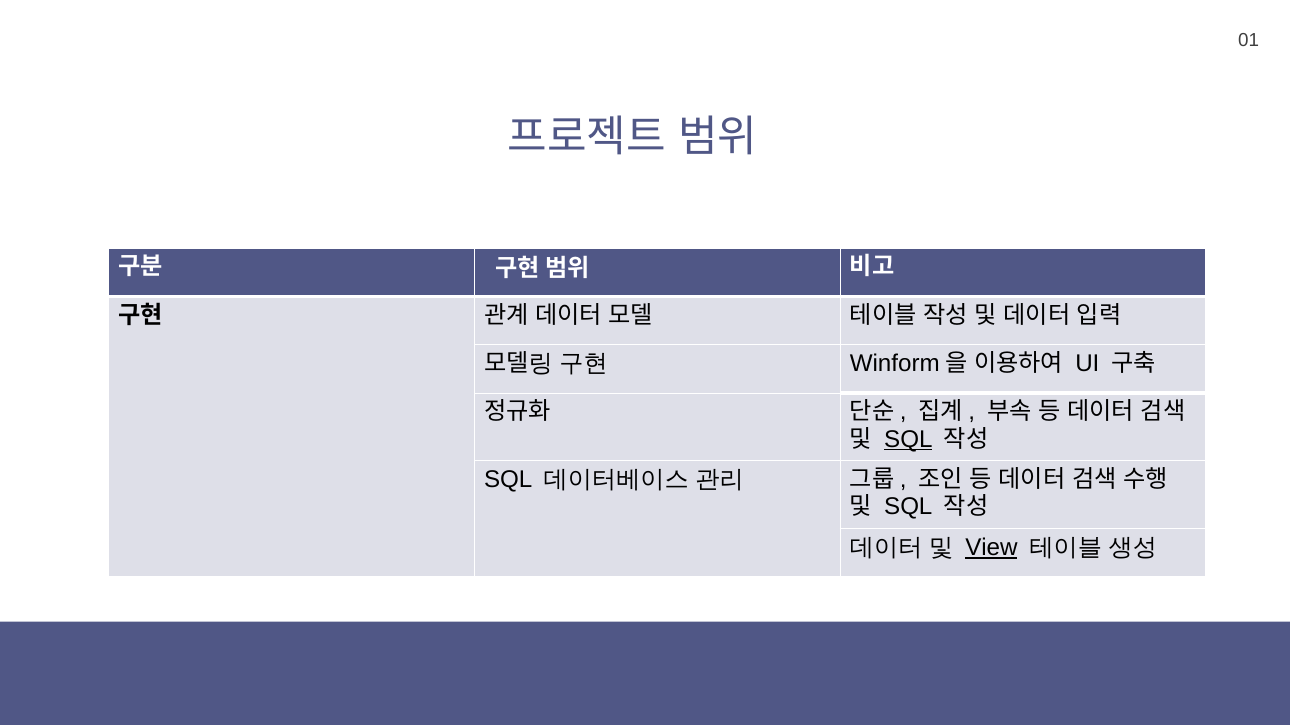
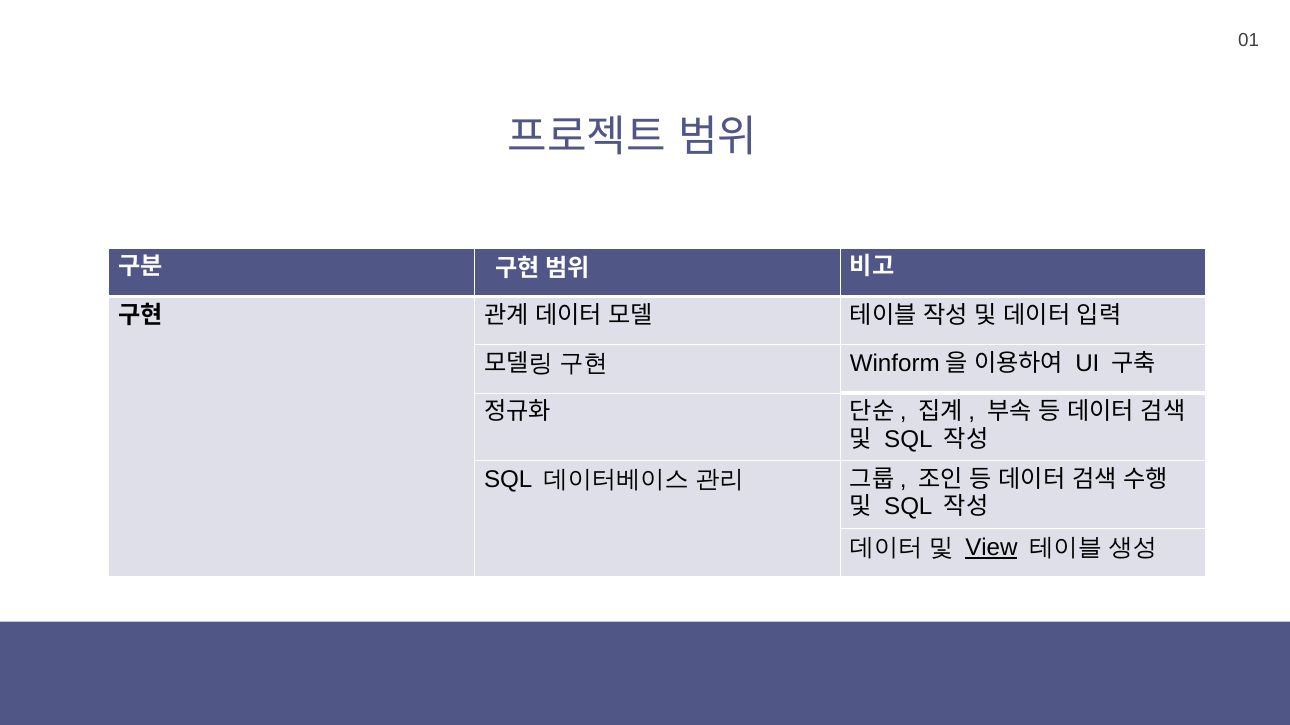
SQL underline: present -> none (908, 439)
